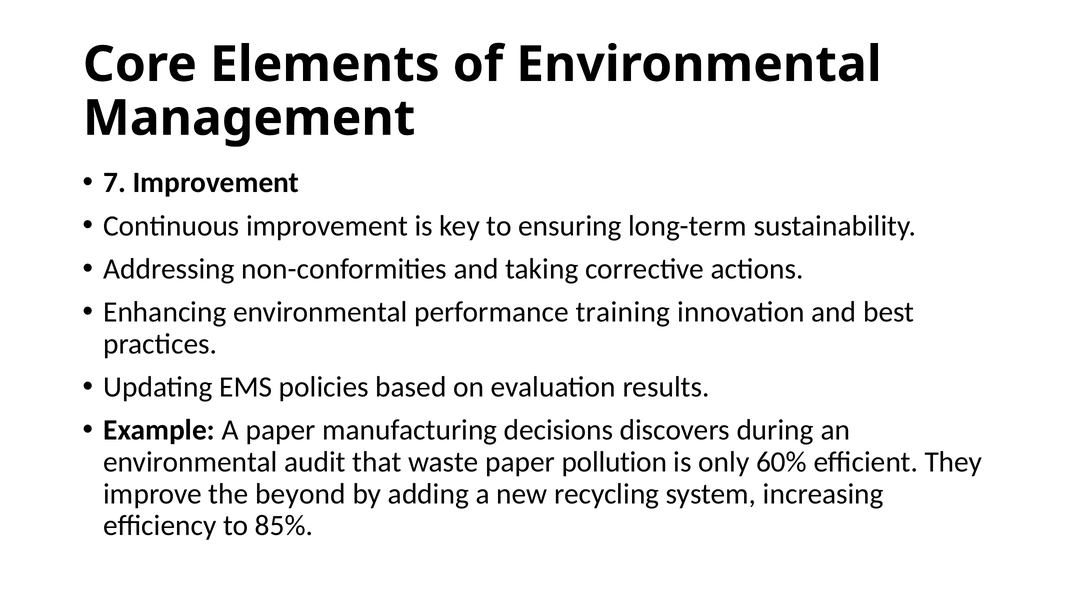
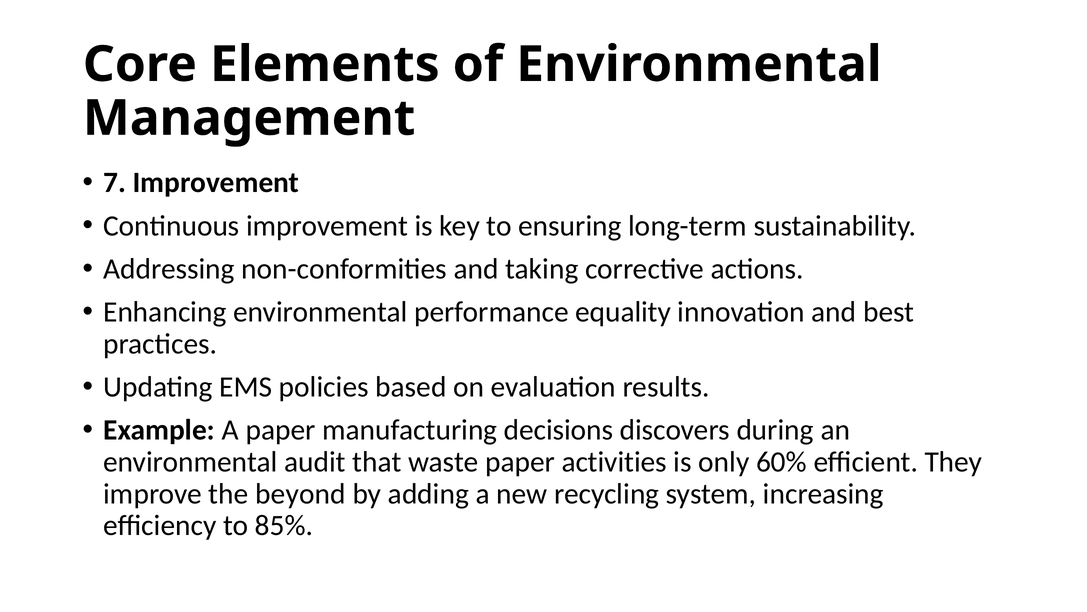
training: training -> equality (623, 312)
pollution: pollution -> activities (614, 462)
